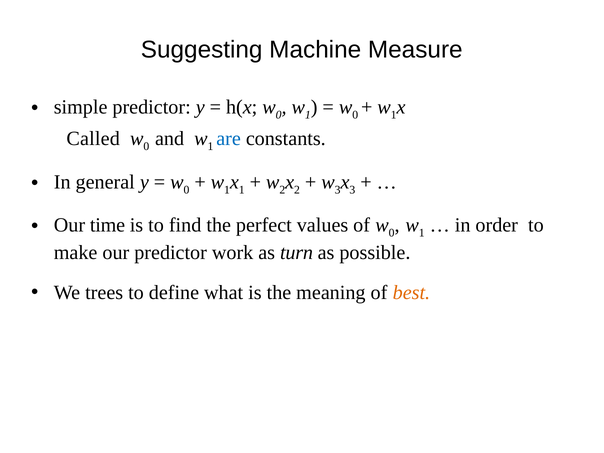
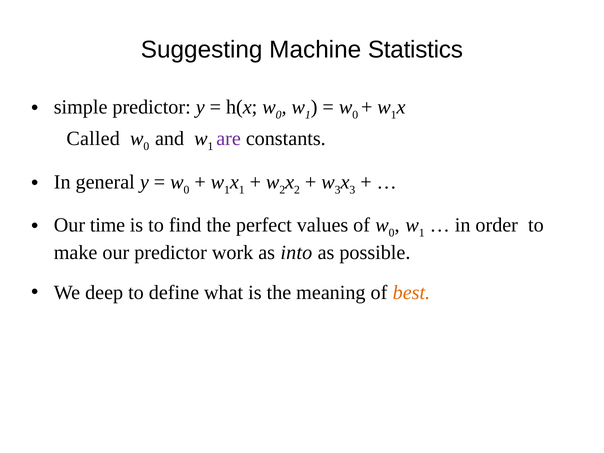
Measure: Measure -> Statistics (415, 49)
are colour: blue -> purple (229, 139)
turn: turn -> into (296, 253)
trees: trees -> deep (104, 293)
